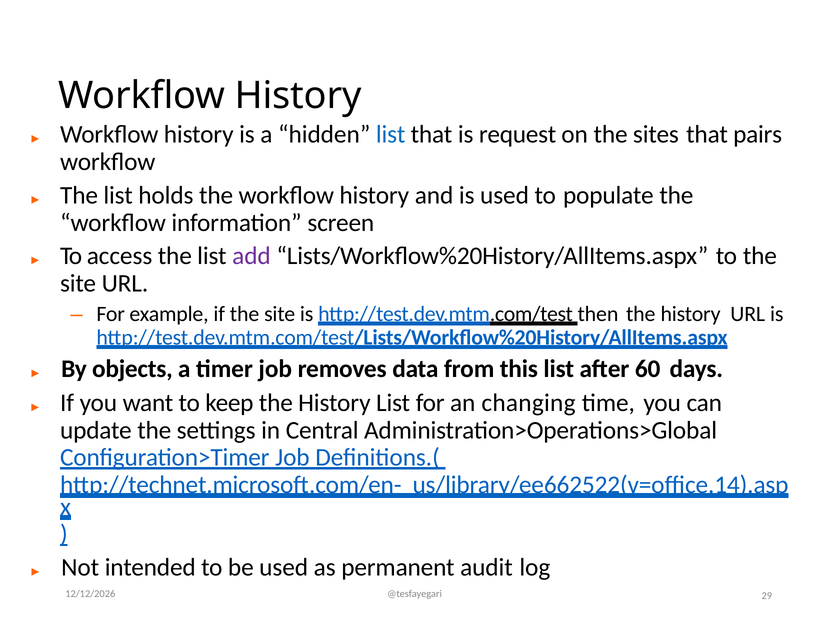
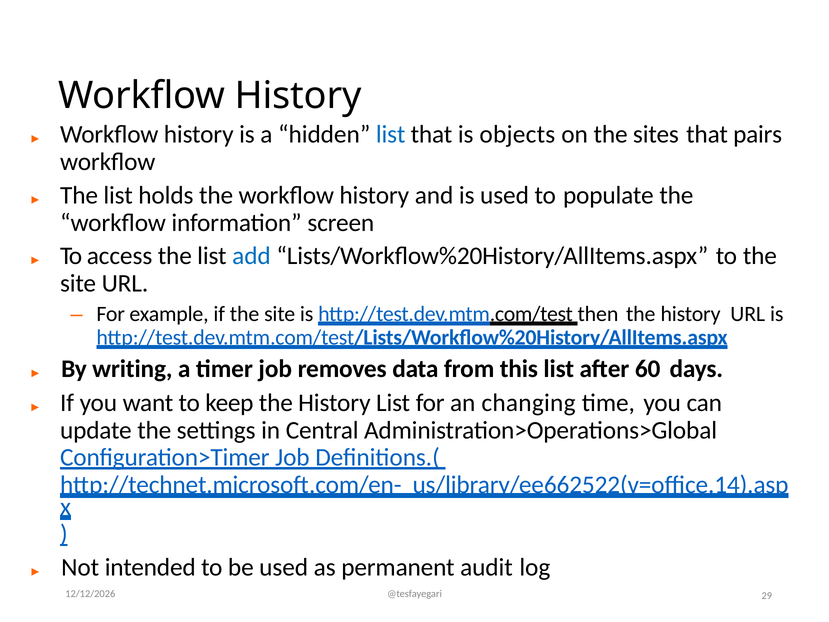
request: request -> objects (517, 134)
add colour: purple -> blue (251, 256)
objects: objects -> writing (132, 369)
